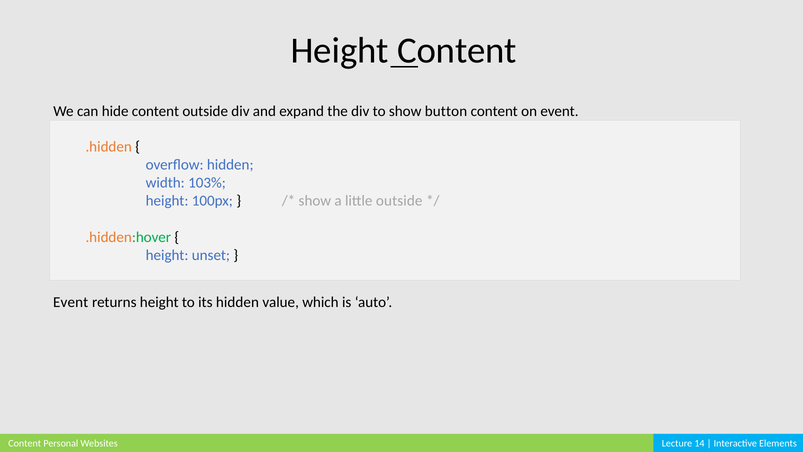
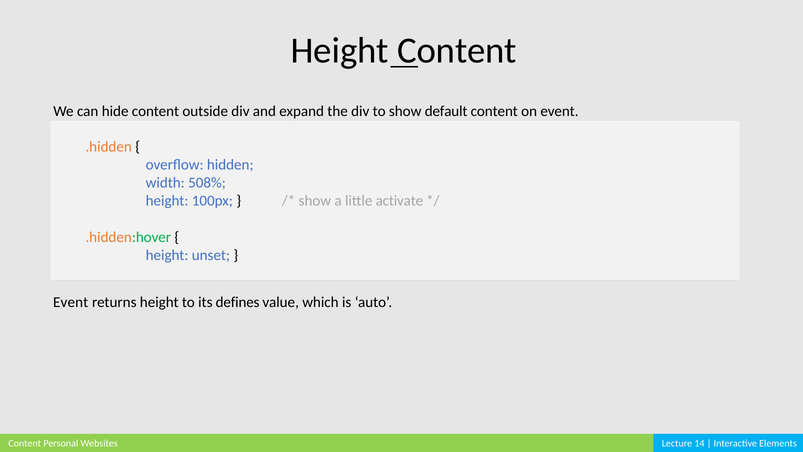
button: button -> default (446, 111)
103%: 103% -> 508% (207, 183)
little outside: outside -> activate (399, 201)
its hidden: hidden -> defines (238, 302)
